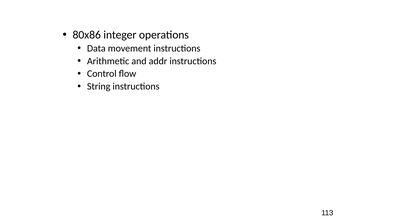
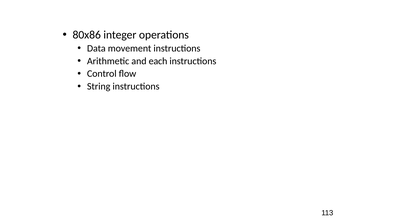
addr: addr -> each (158, 61)
